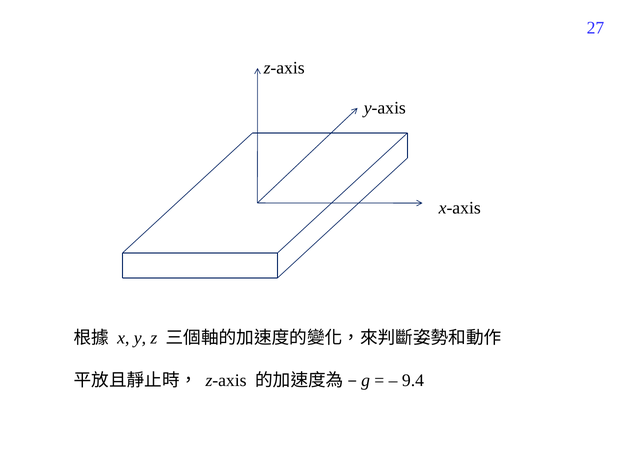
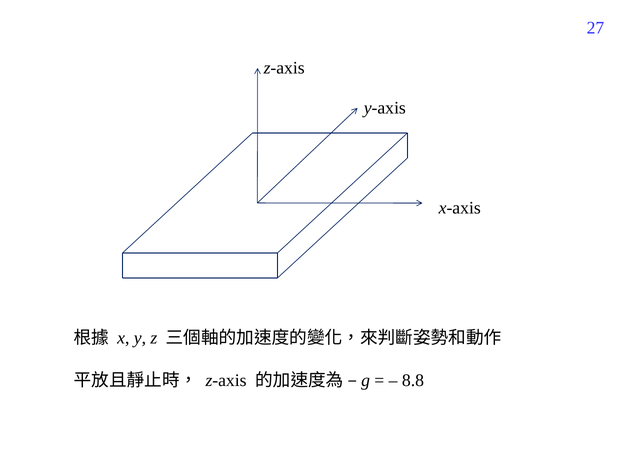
9.4: 9.4 -> 8.8 (413, 380)
